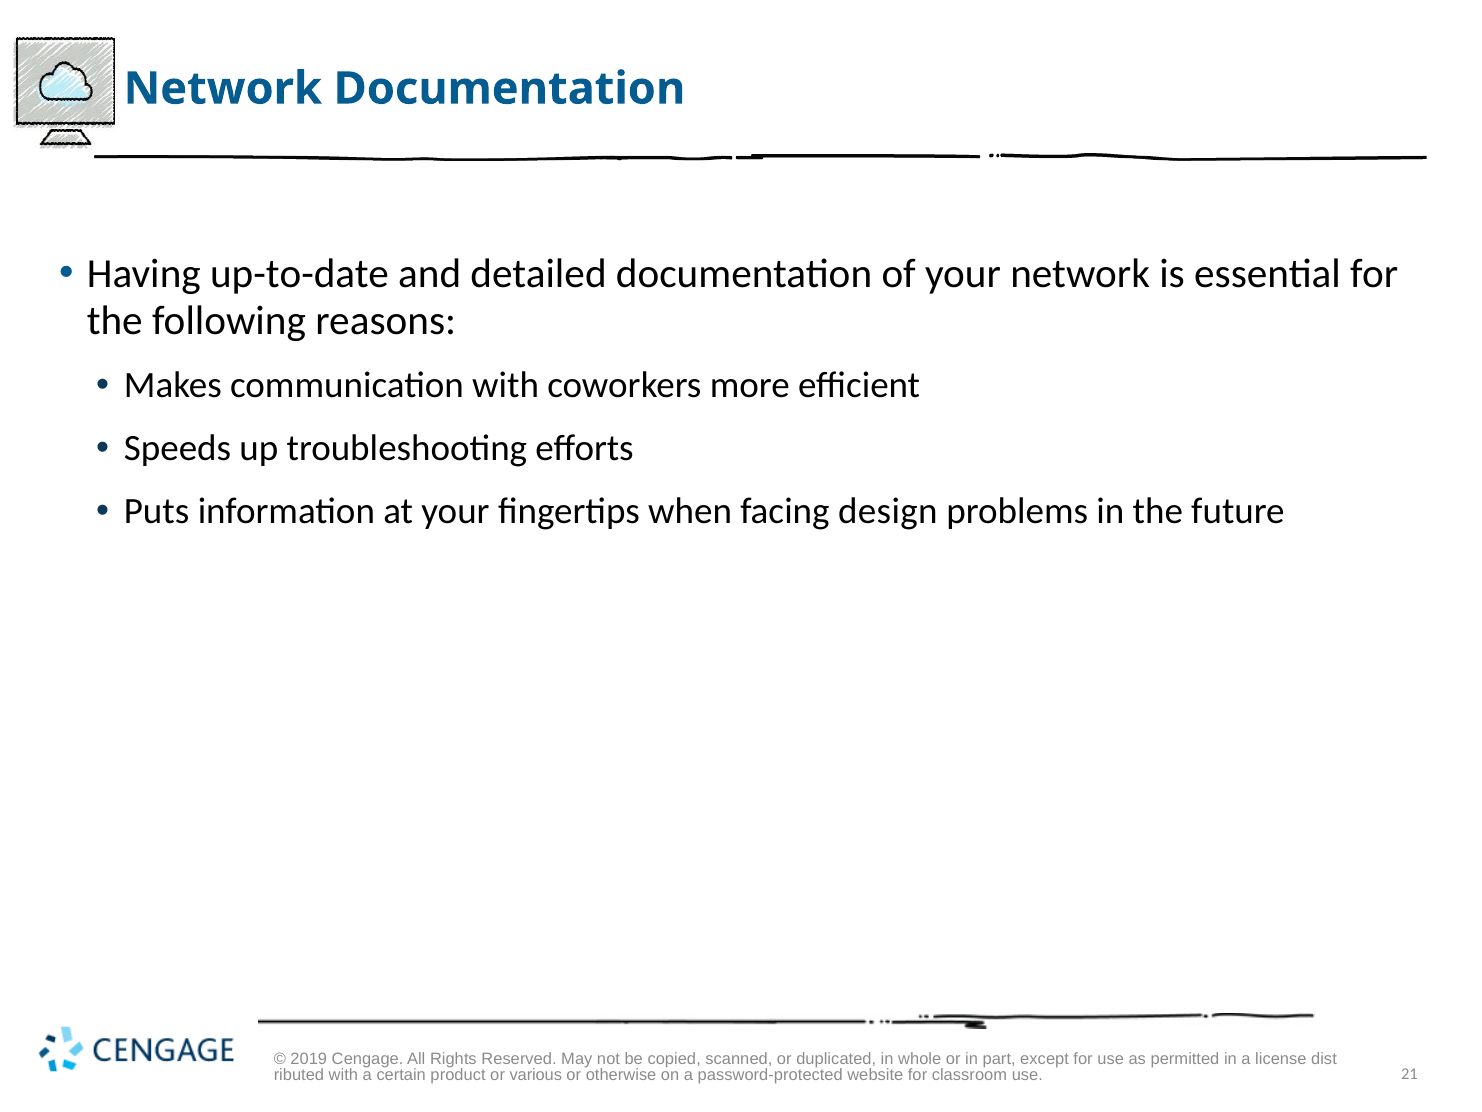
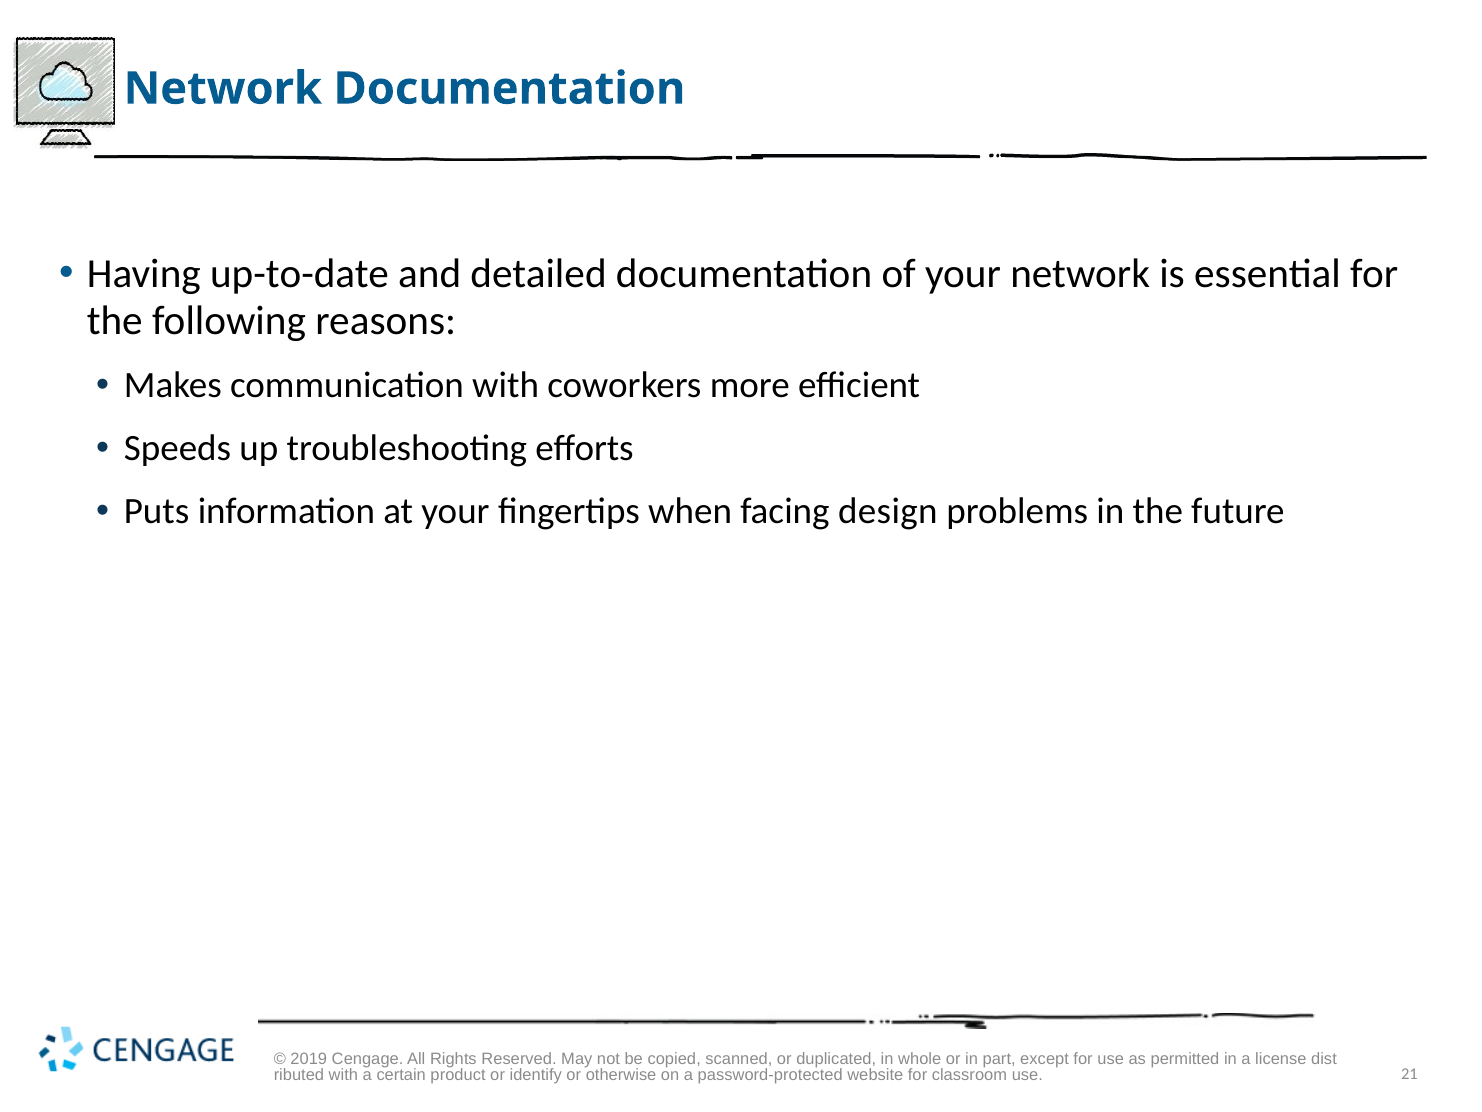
various: various -> identify (536, 1075)
